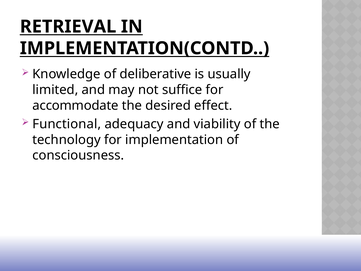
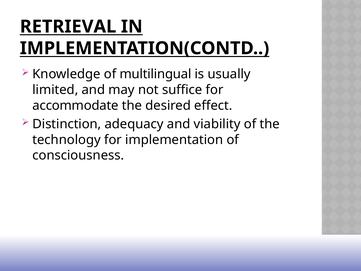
deliberative: deliberative -> multilingual (156, 74)
Functional: Functional -> Distinction (67, 124)
